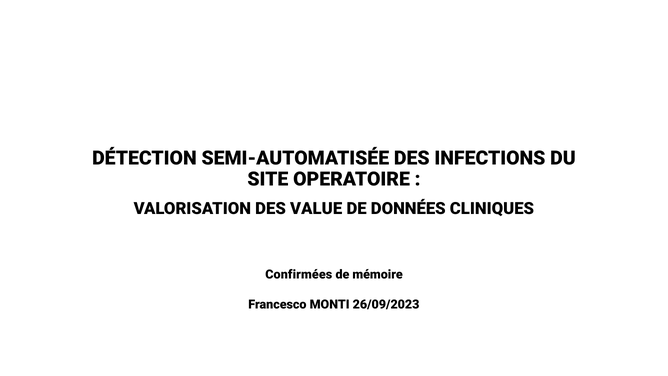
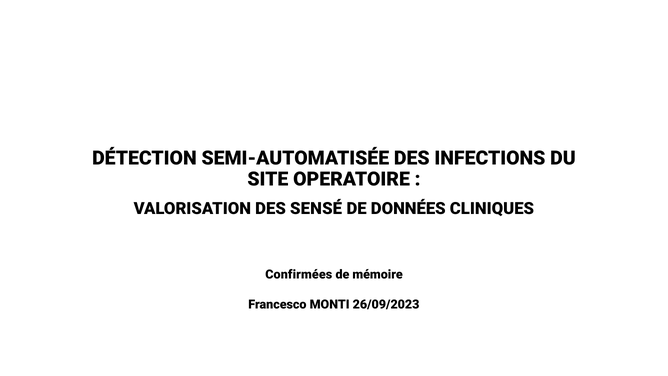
VALUE: VALUE -> SENSÉ (316, 209)
